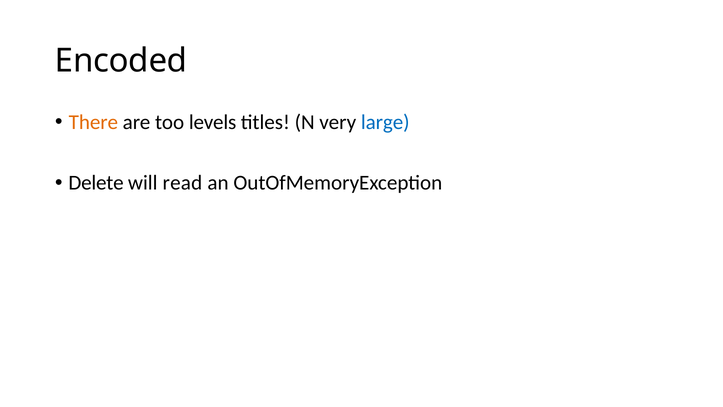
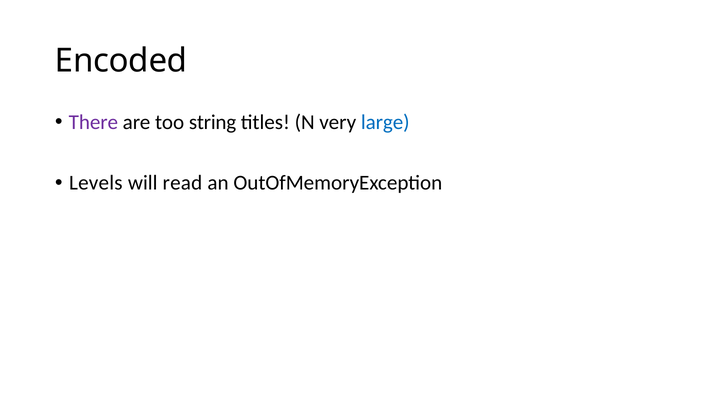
There colour: orange -> purple (93, 122)
levels: levels -> string (213, 122)
Delete: Delete -> Levels (96, 183)
